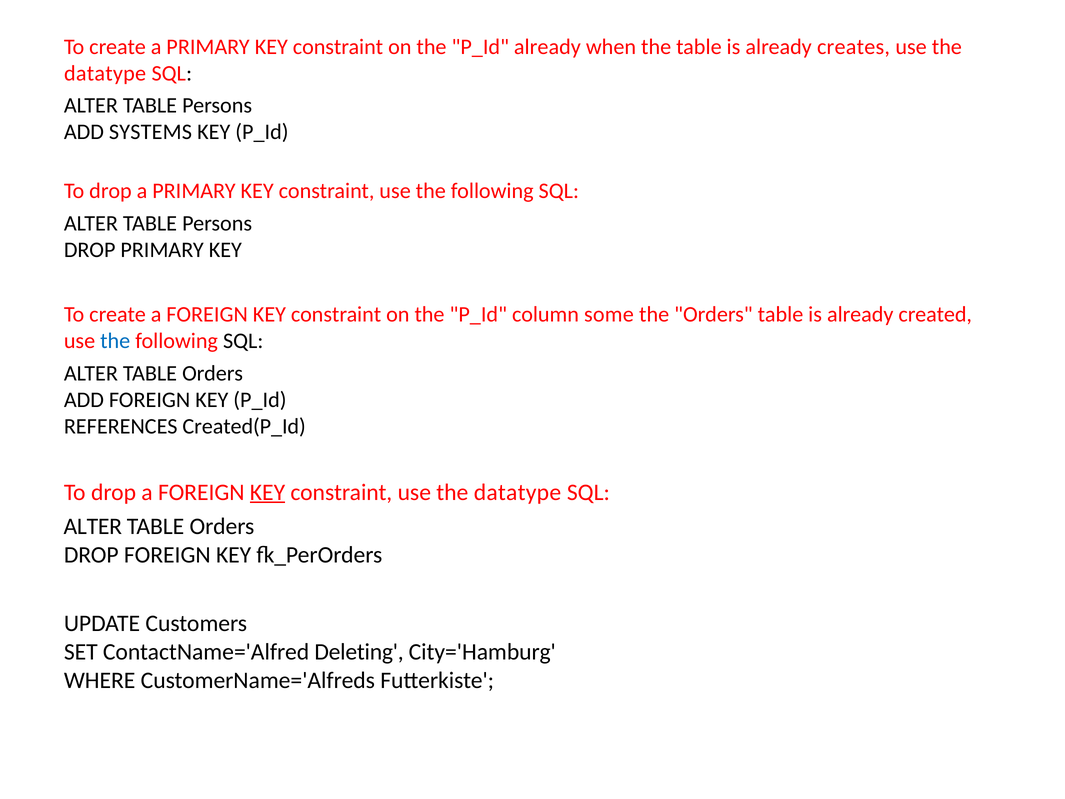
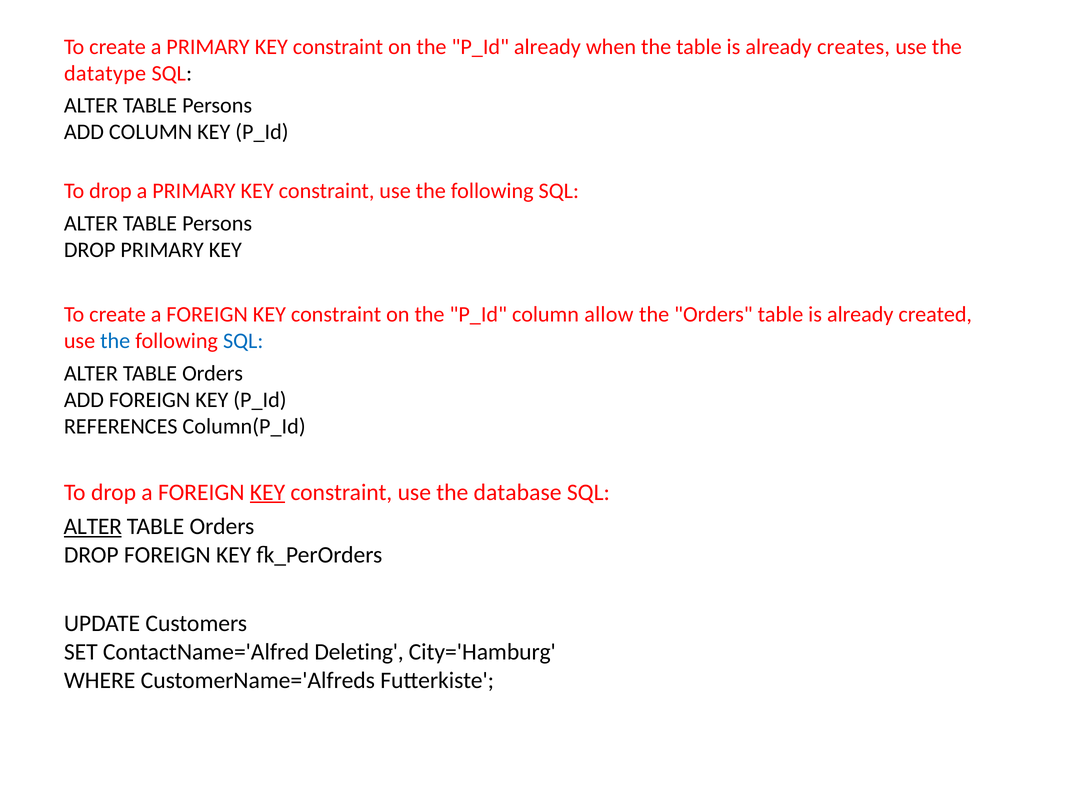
ADD SYSTEMS: SYSTEMS -> COLUMN (151, 132)
some: some -> allow (609, 314)
SQL colour: black -> blue (243, 341)
Created(P_Id: Created(P_Id -> Column(P_Id (244, 426)
constraint use the datatype: datatype -> database (518, 492)
ALTER underline: none -> present (93, 526)
